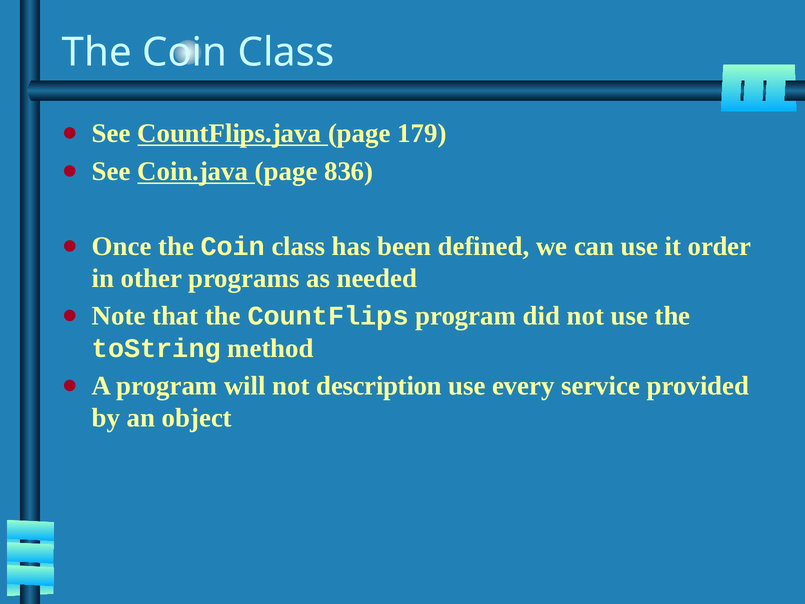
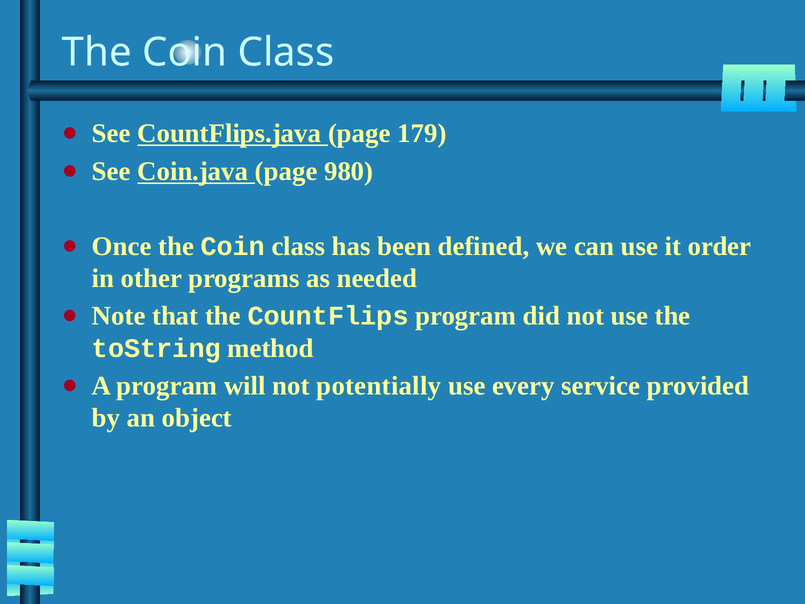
836: 836 -> 980 (349, 171)
description: description -> potentially (379, 386)
